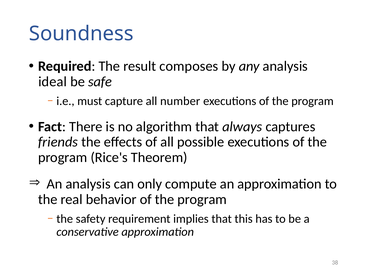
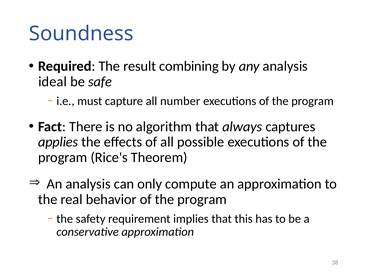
composes: composes -> combining (189, 66)
friends: friends -> applies (58, 142)
